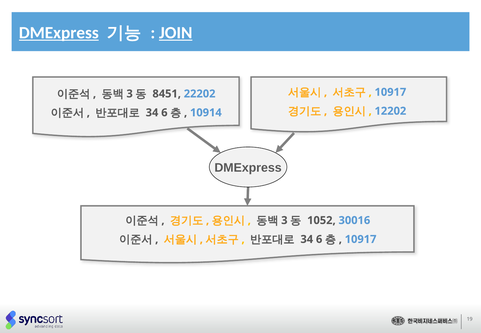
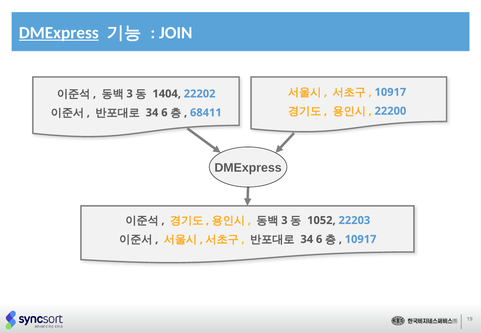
JOIN underline: present -> none (176, 33)
8451: 8451 -> 1404 (167, 94)
12202: 12202 -> 22200 (390, 111)
10914: 10914 -> 68411 (206, 113)
30016: 30016 -> 22203 (354, 220)
